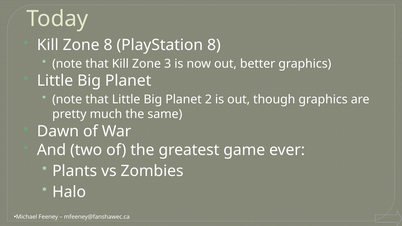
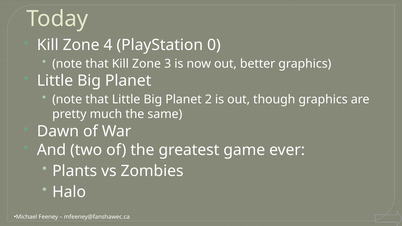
Zone 8: 8 -> 4 (108, 45)
PlayStation 8: 8 -> 0 (214, 45)
